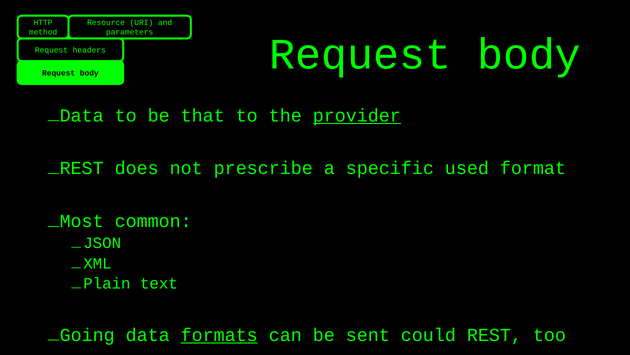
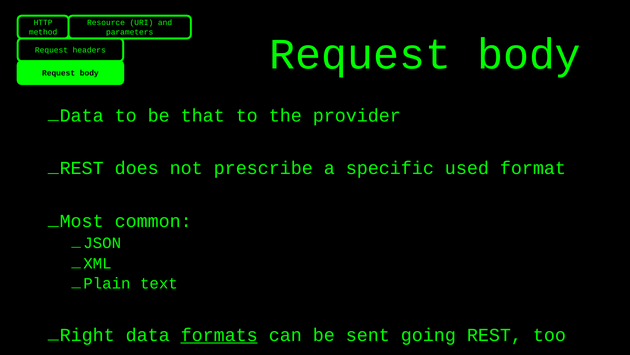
provider underline: present -> none (357, 115)
Going: Going -> Right (87, 334)
could: could -> going (428, 334)
